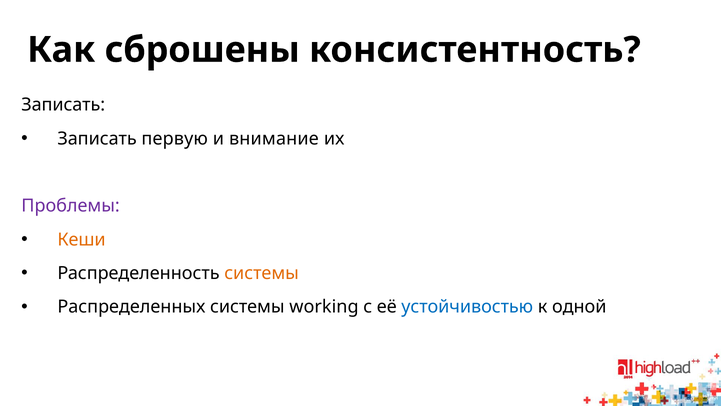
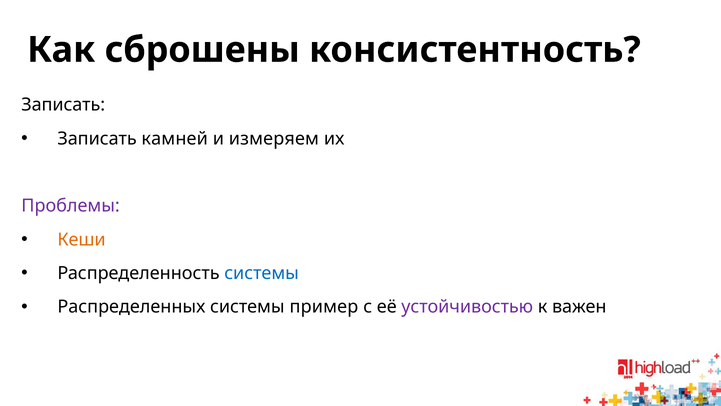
первую: первую -> камней (175, 139)
внимание: внимание -> измеряем (274, 139)
системы colour: orange -> blue (262, 273)
working: working -> пример (324, 307)
устойчивостью colour: blue -> purple (467, 307)
одной: одной -> важен (579, 307)
